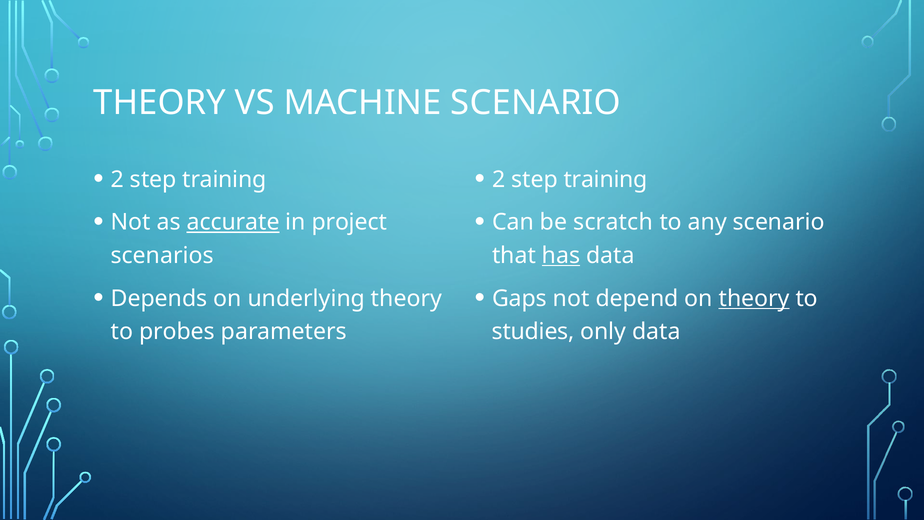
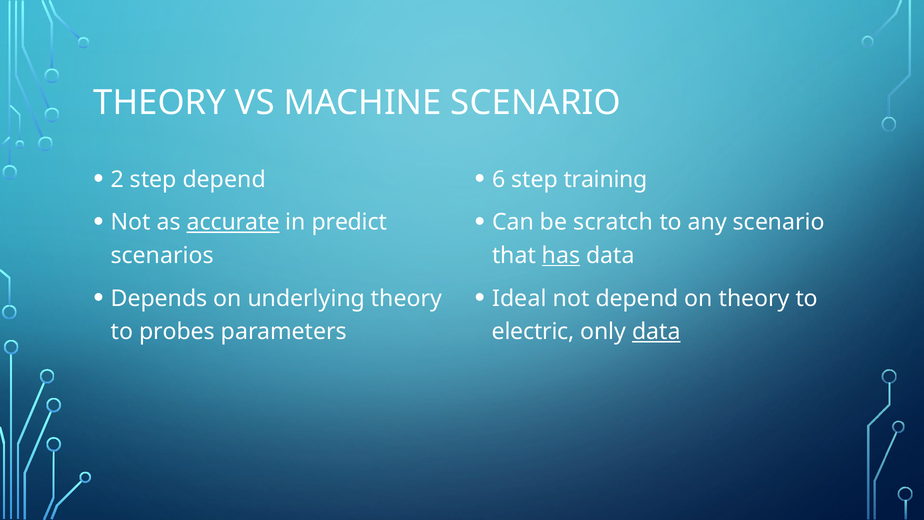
training: training -> depend (224, 179)
2: 2 -> 6 (499, 179)
project: project -> predict (349, 222)
Gaps: Gaps -> Ideal (519, 298)
theory underline: present -> none (754, 298)
studies: studies -> electric (533, 332)
data underline: none -> present (656, 332)
